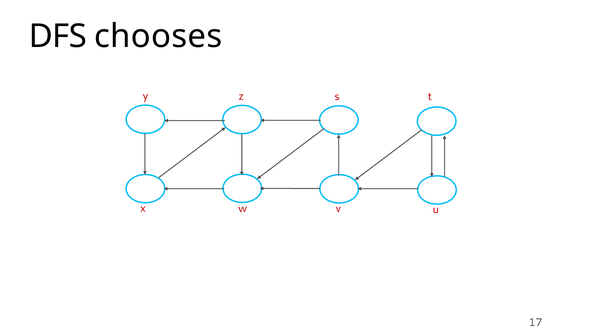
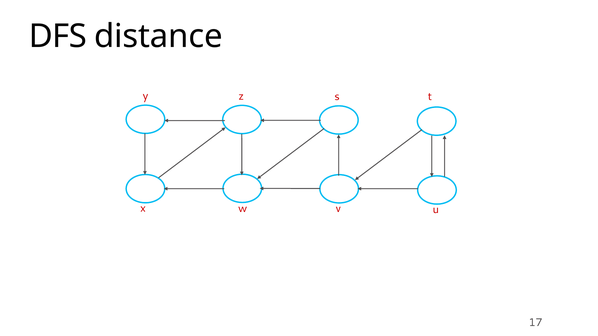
chooses: chooses -> distance (158, 36)
